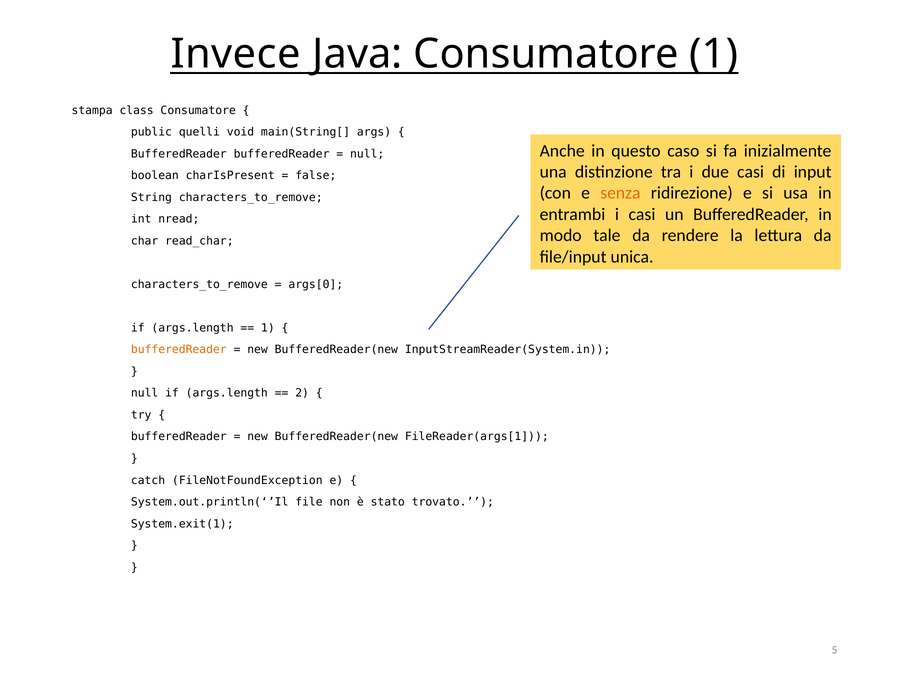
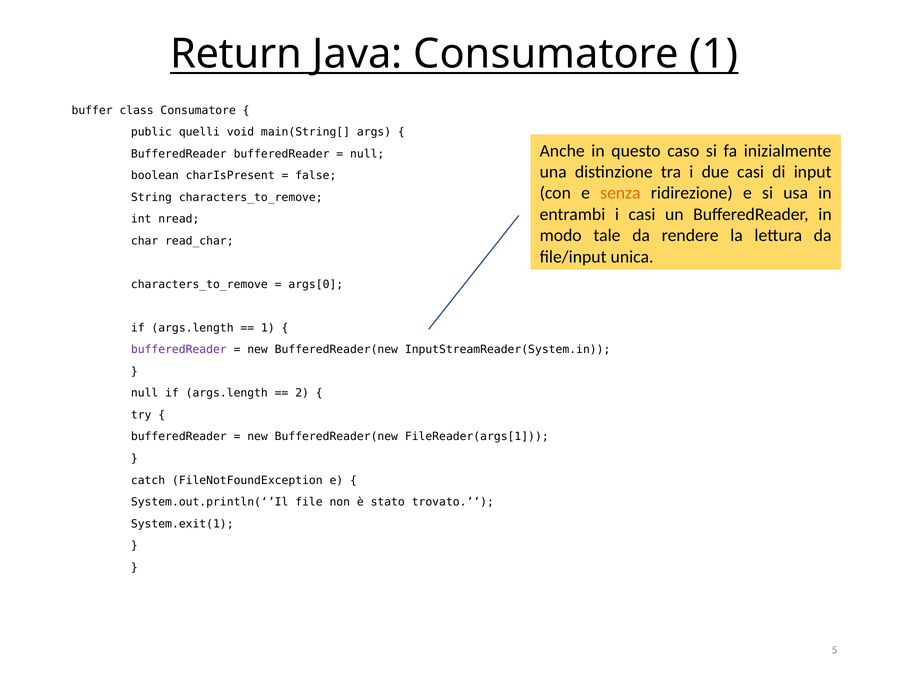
Invece: Invece -> Return (236, 54)
stampa: stampa -> buffer (92, 110)
bufferedReader colour: orange -> purple (179, 350)
